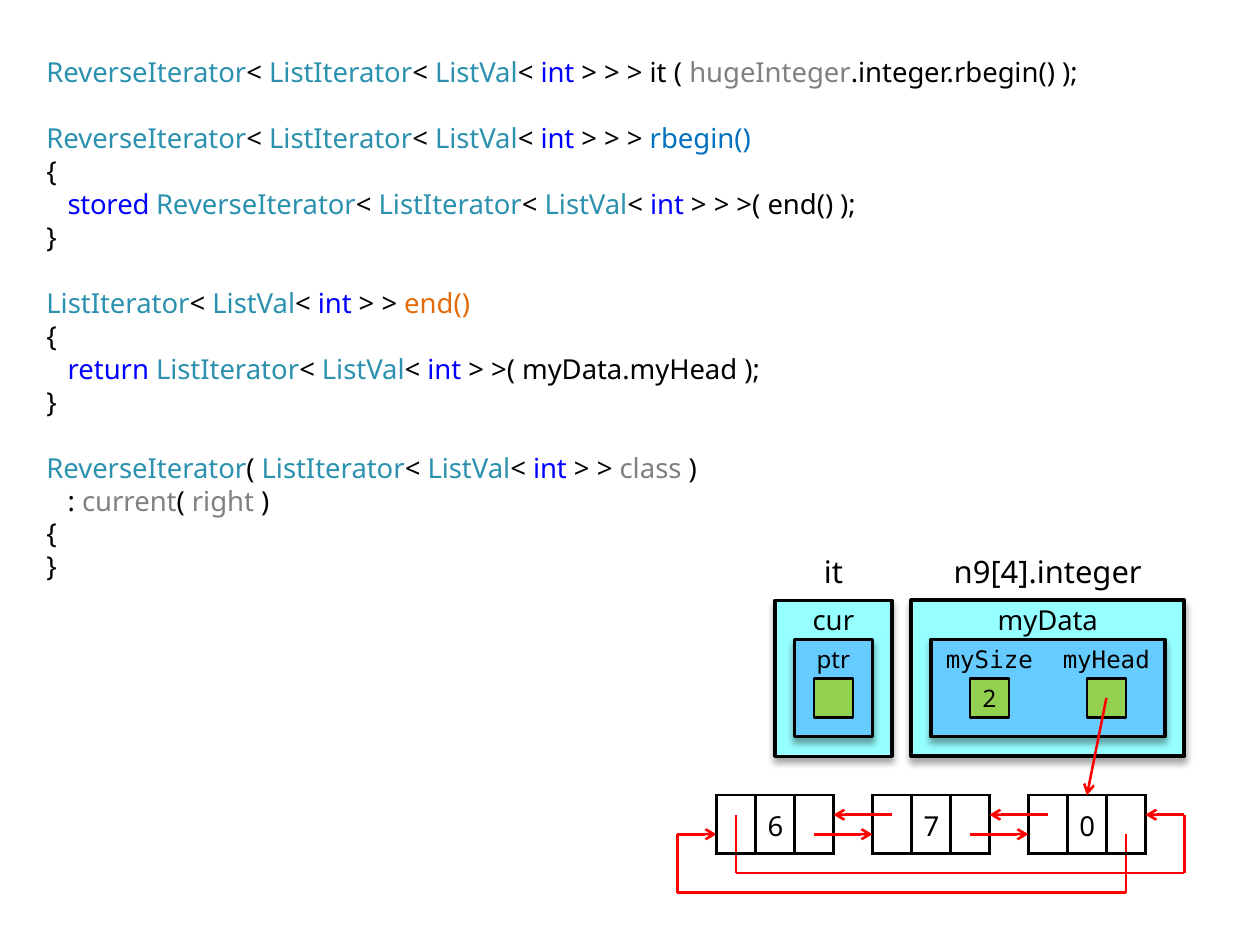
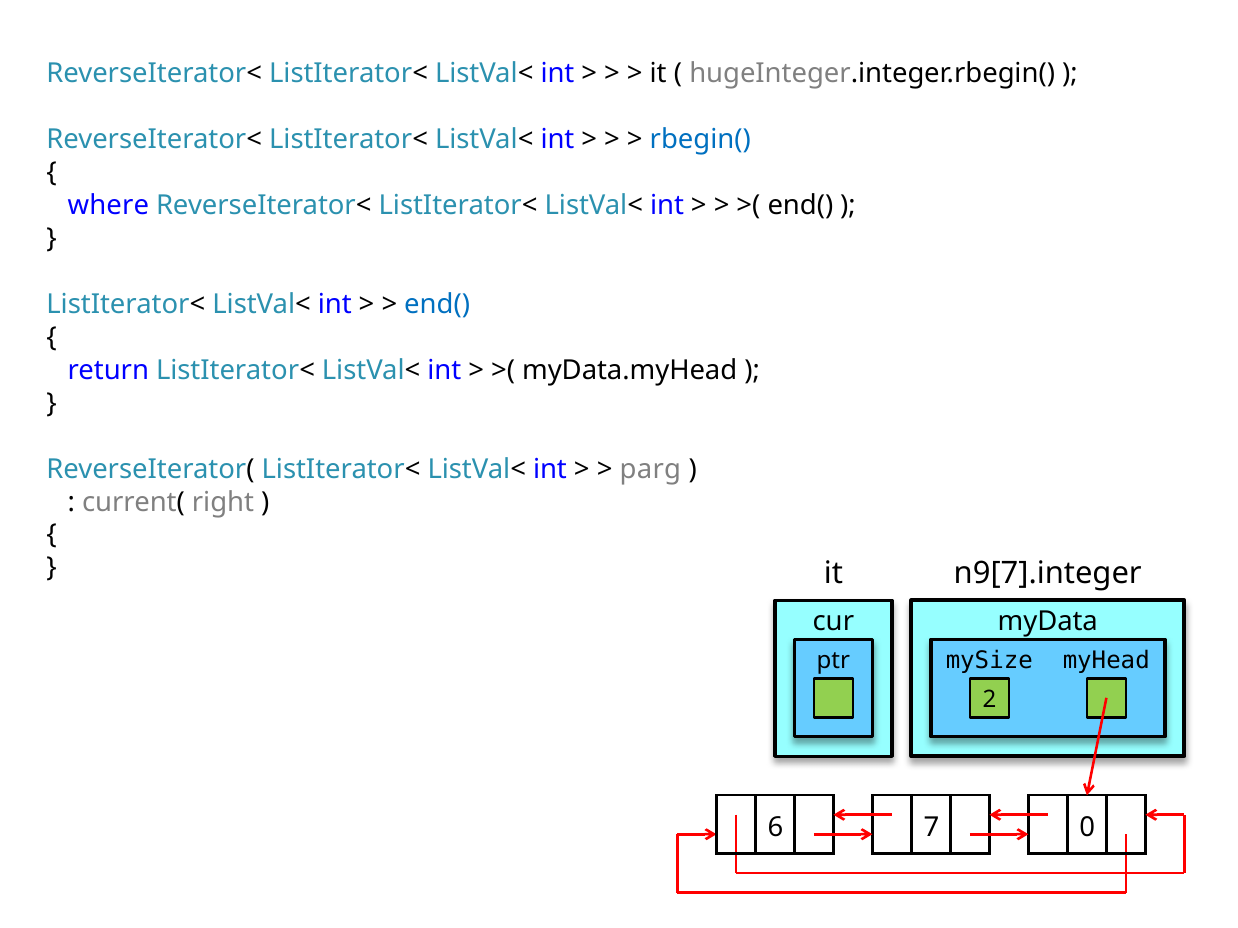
stored: stored -> where (108, 205)
end( colour: orange -> blue (437, 304)
class: class -> parg (650, 469)
n9[4].integer: n9[4].integer -> n9[7].integer (1048, 574)
